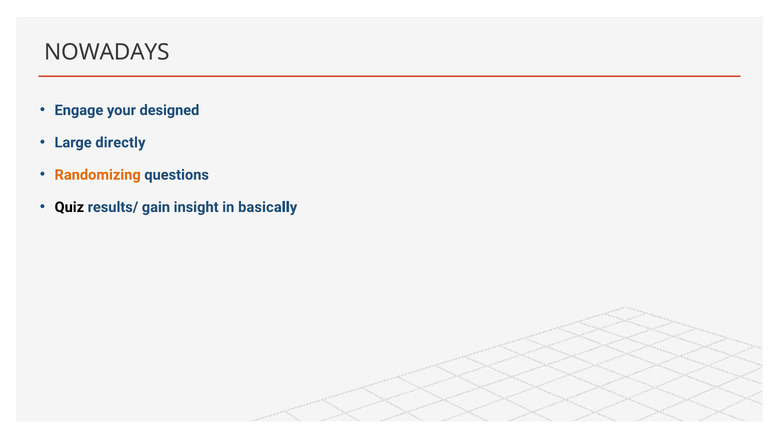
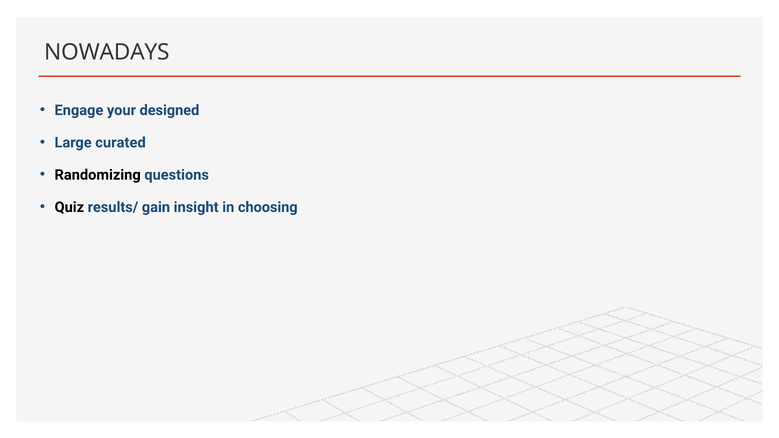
directly: directly -> curated (120, 143)
Randomizing colour: orange -> black (98, 175)
basically: basically -> choosing (268, 207)
